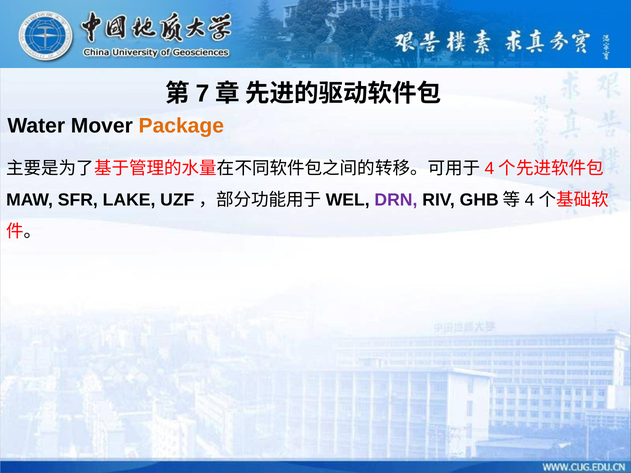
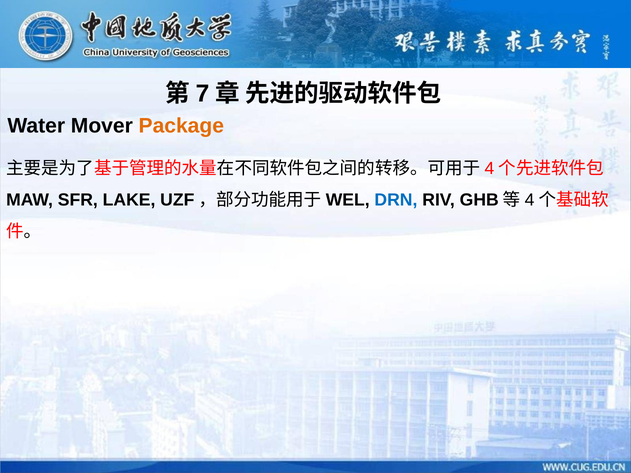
DRN colour: purple -> blue (396, 200)
